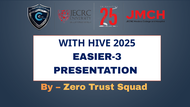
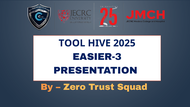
WITH: WITH -> TOOL (72, 43)
